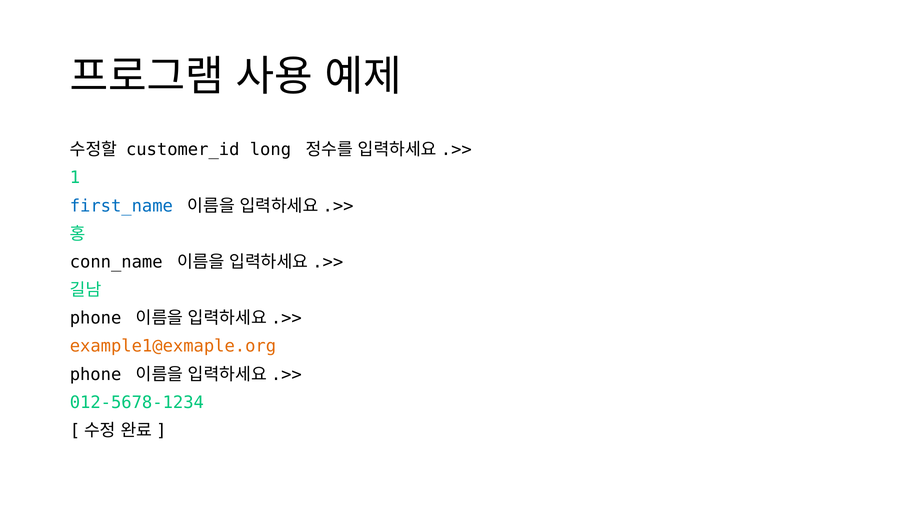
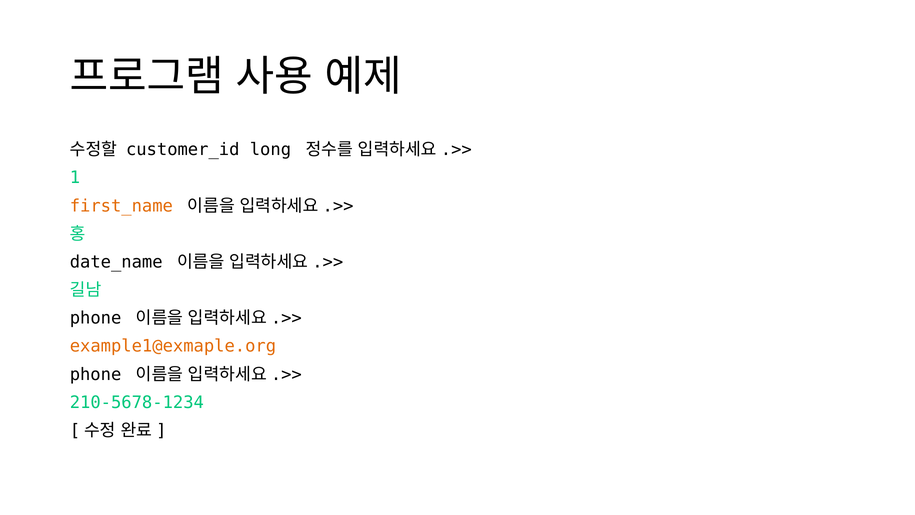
first_name colour: blue -> orange (121, 206)
conn_name: conn_name -> date_name (116, 262)
012-5678-1234: 012-5678-1234 -> 210-5678-1234 (137, 402)
